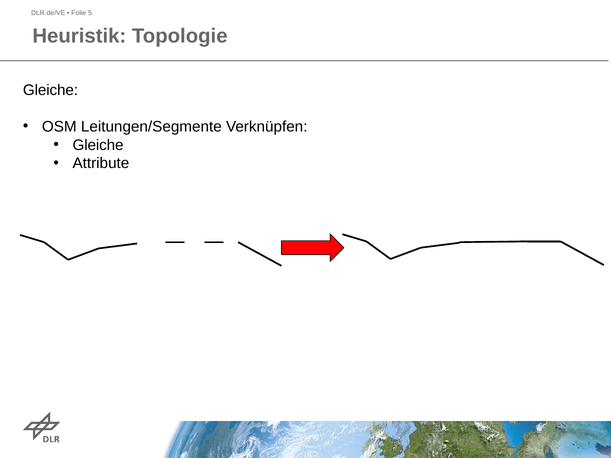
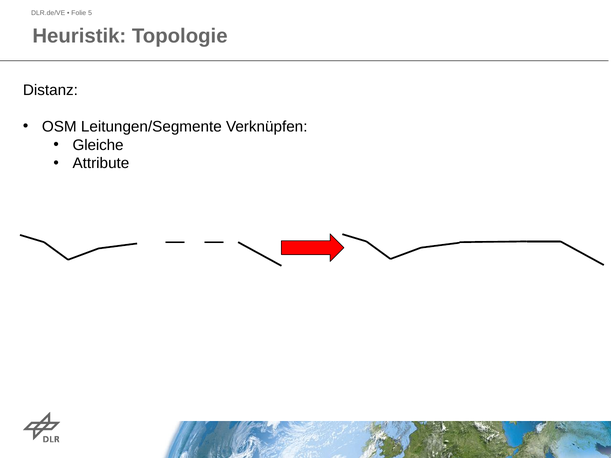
Gleiche: Gleiche -> Distanz (50, 90)
